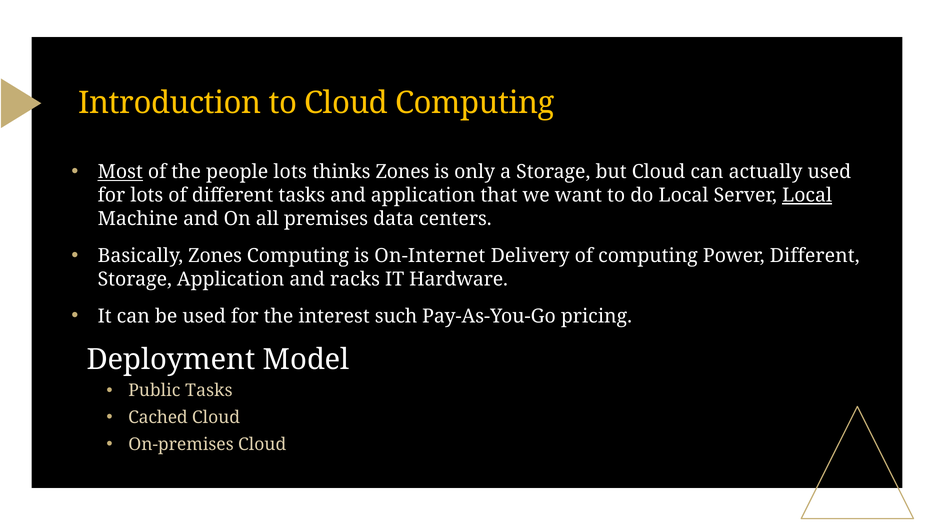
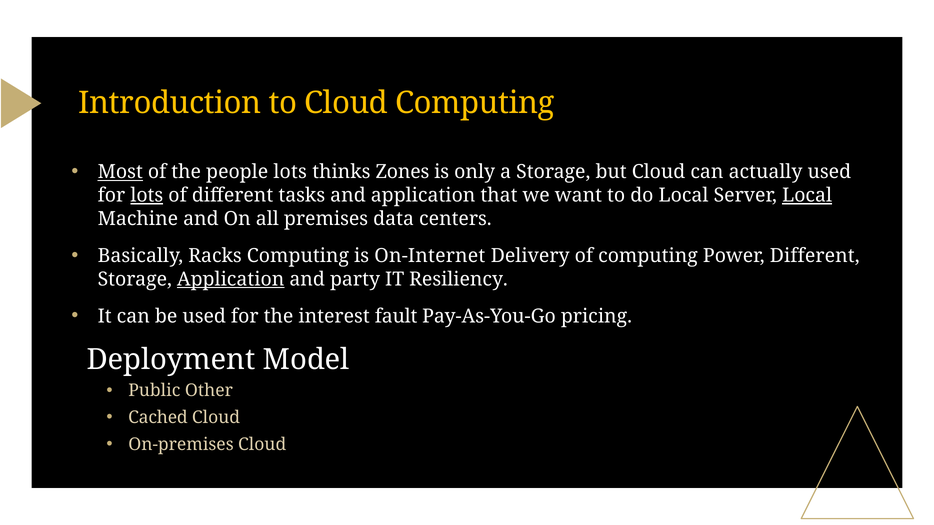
lots underline: none -> present (147, 196)
Basically Zones: Zones -> Racks (215, 256)
Application underline: none -> present (231, 279)
racks: racks -> party (355, 279)
Hardware: Hardware -> Resiliency (459, 279)
such: such -> fault (396, 316)
Public Tasks: Tasks -> Other (209, 391)
